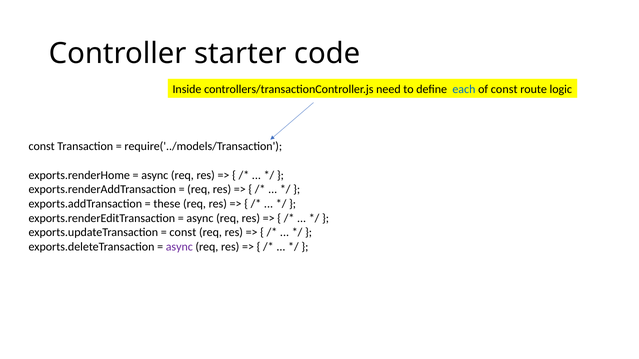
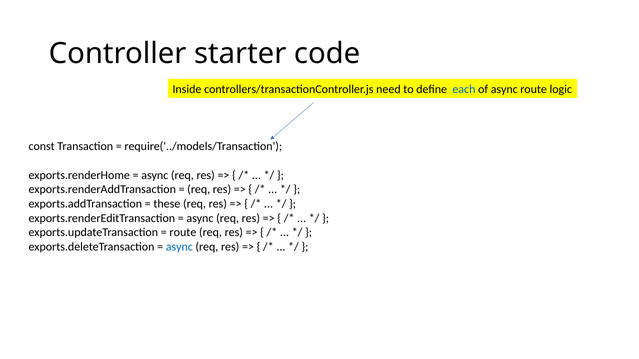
of const: const -> async (504, 89)
const: const -> route (183, 233)
async colour: purple -> blue (179, 247)
